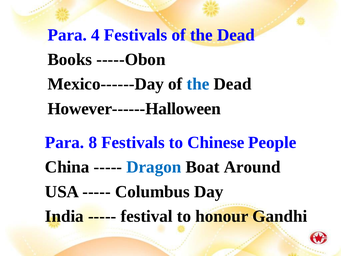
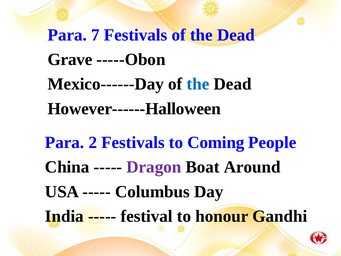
4: 4 -> 7 (95, 35)
Books: Books -> Grave (70, 59)
8: 8 -> 2 (93, 142)
Chinese: Chinese -> Coming (216, 142)
Dragon colour: blue -> purple (154, 167)
